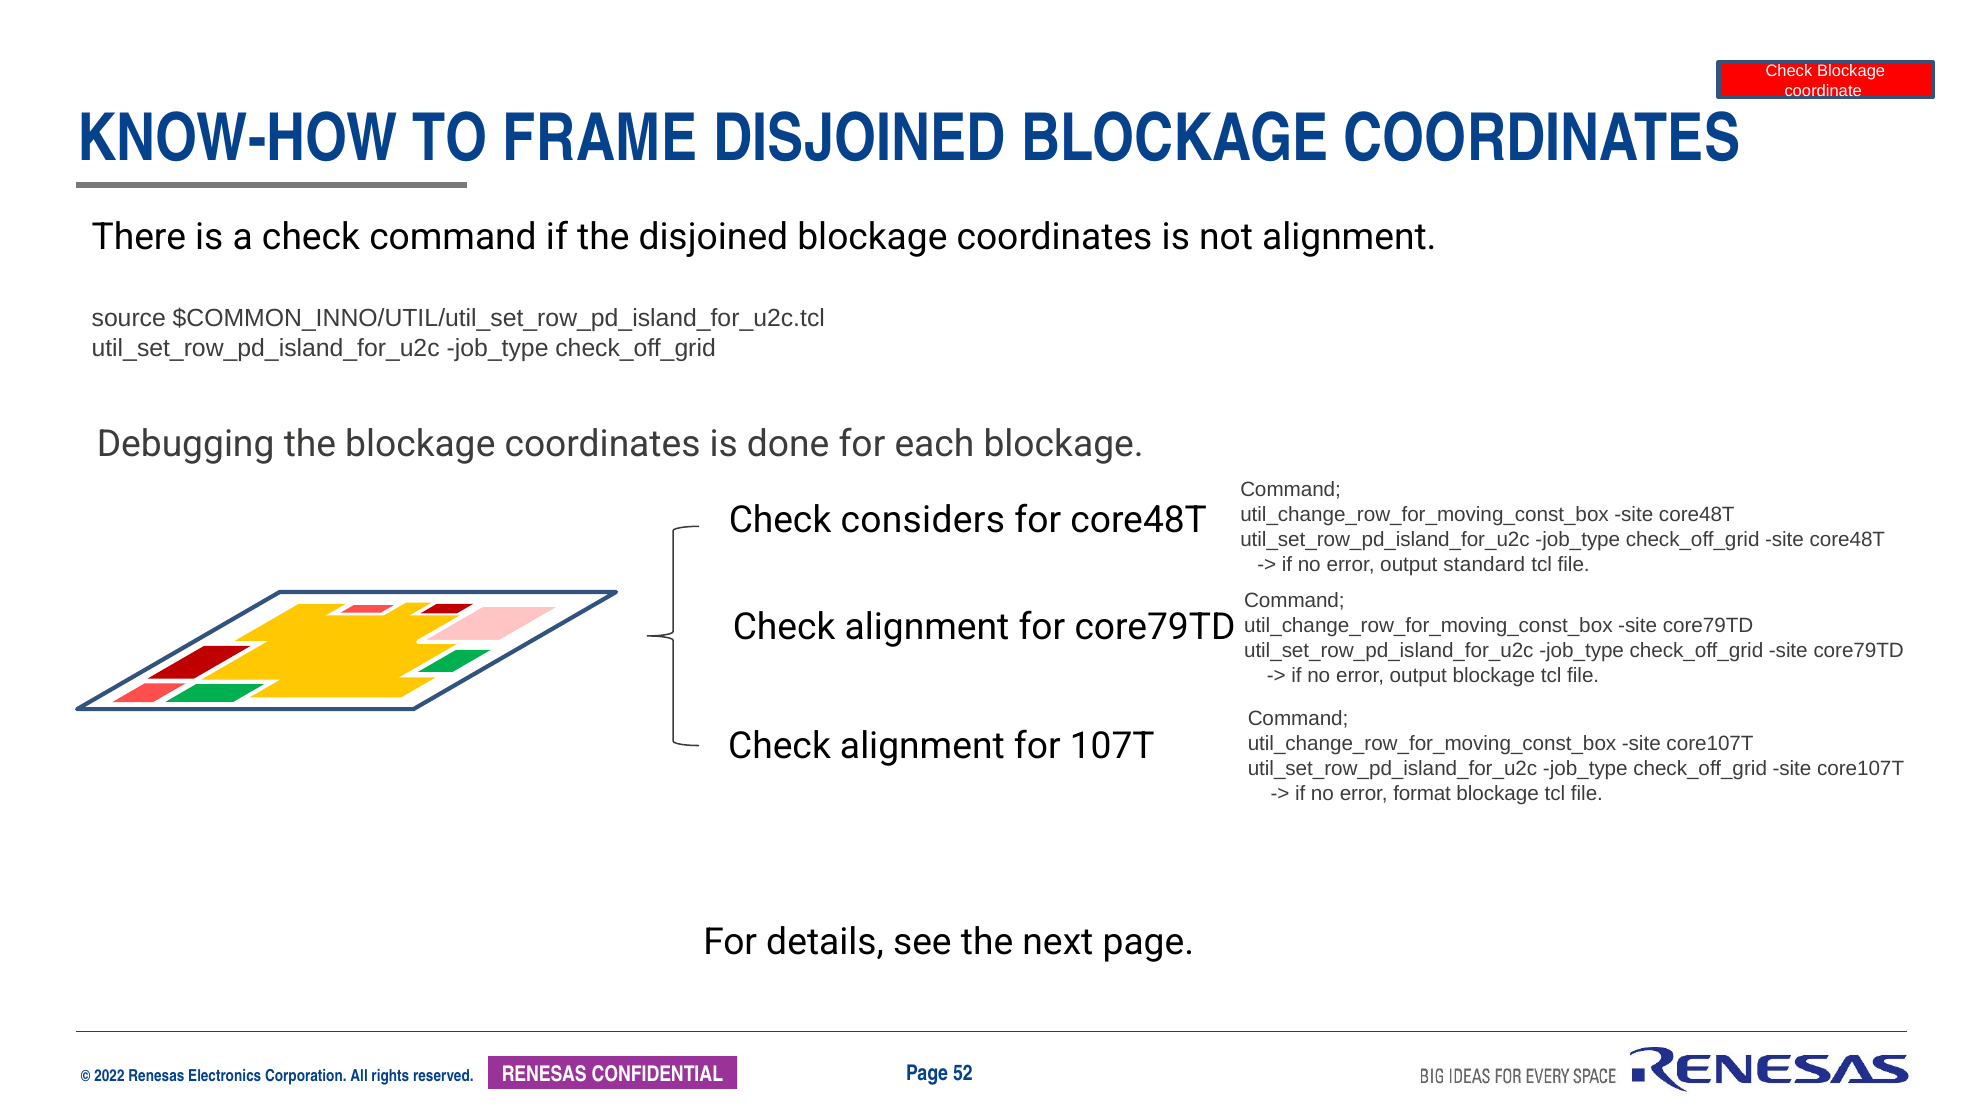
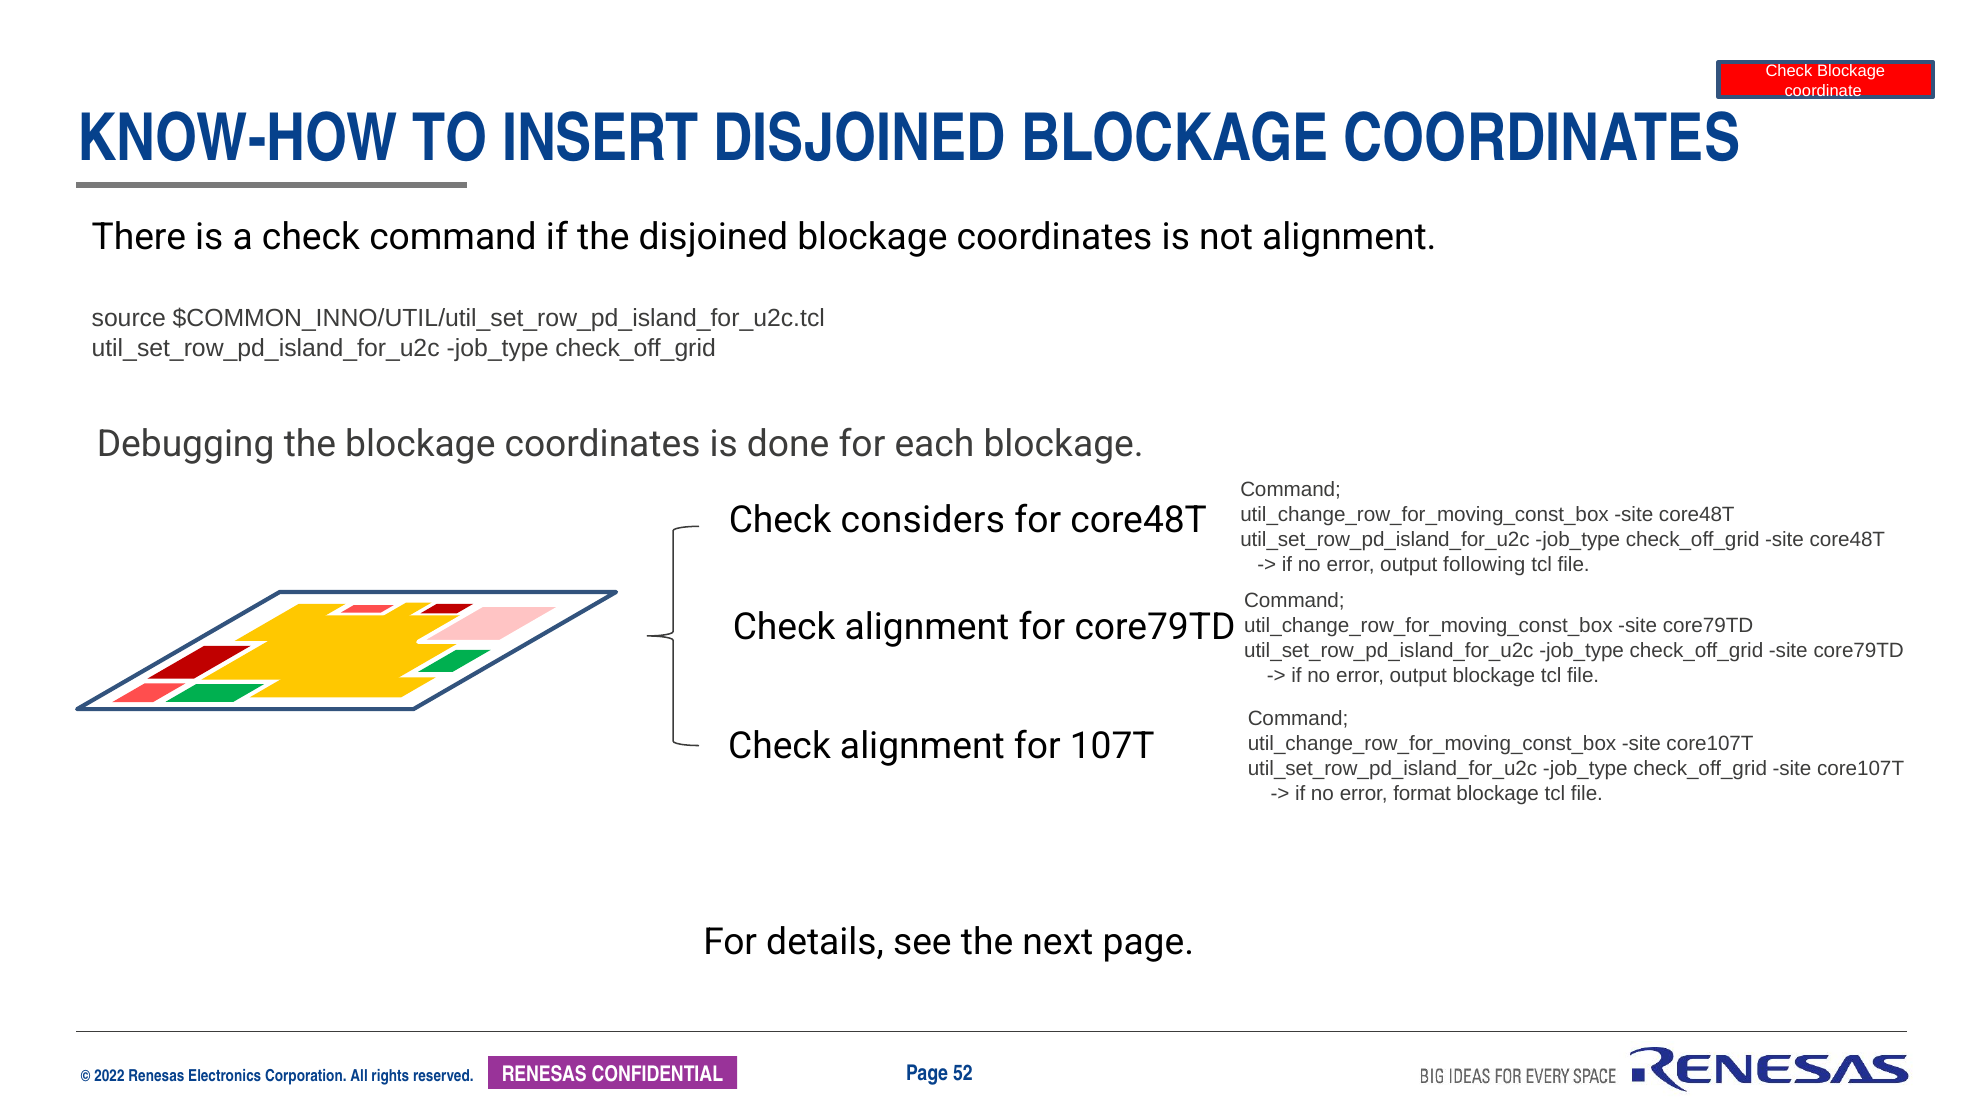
FRAME: FRAME -> INSERT (601, 138)
standard: standard -> following (1484, 564)
